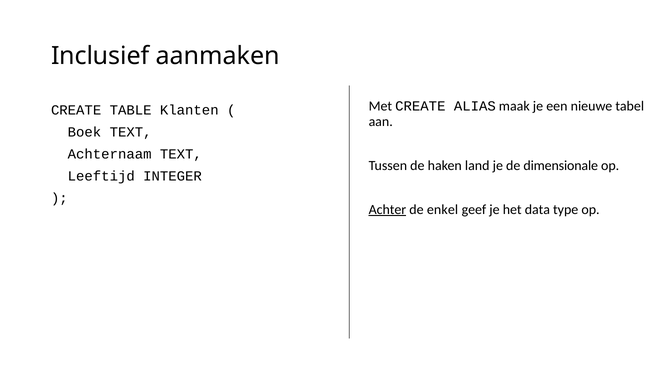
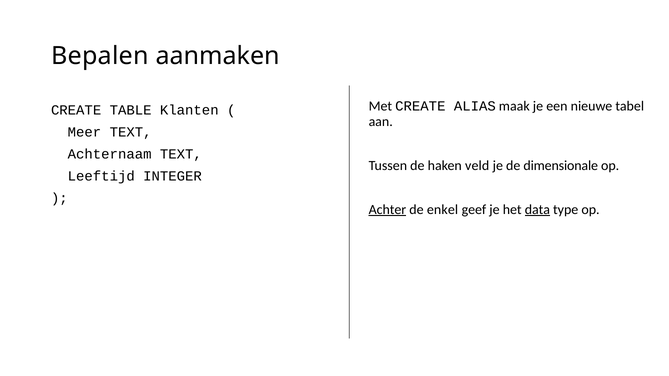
Inclusief: Inclusief -> Bepalen (100, 56)
Boek: Boek -> Meer (84, 132)
land: land -> veld (477, 166)
data underline: none -> present (537, 210)
